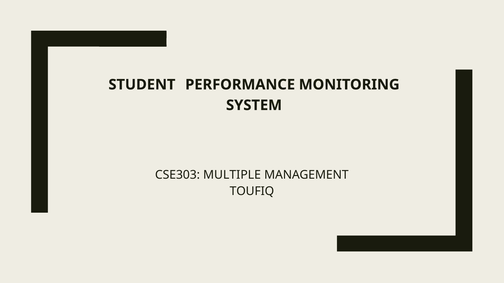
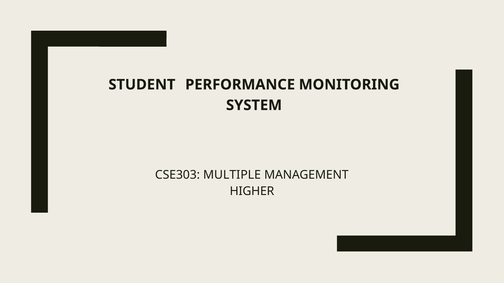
TOUFIQ: TOUFIQ -> HIGHER (252, 191)
